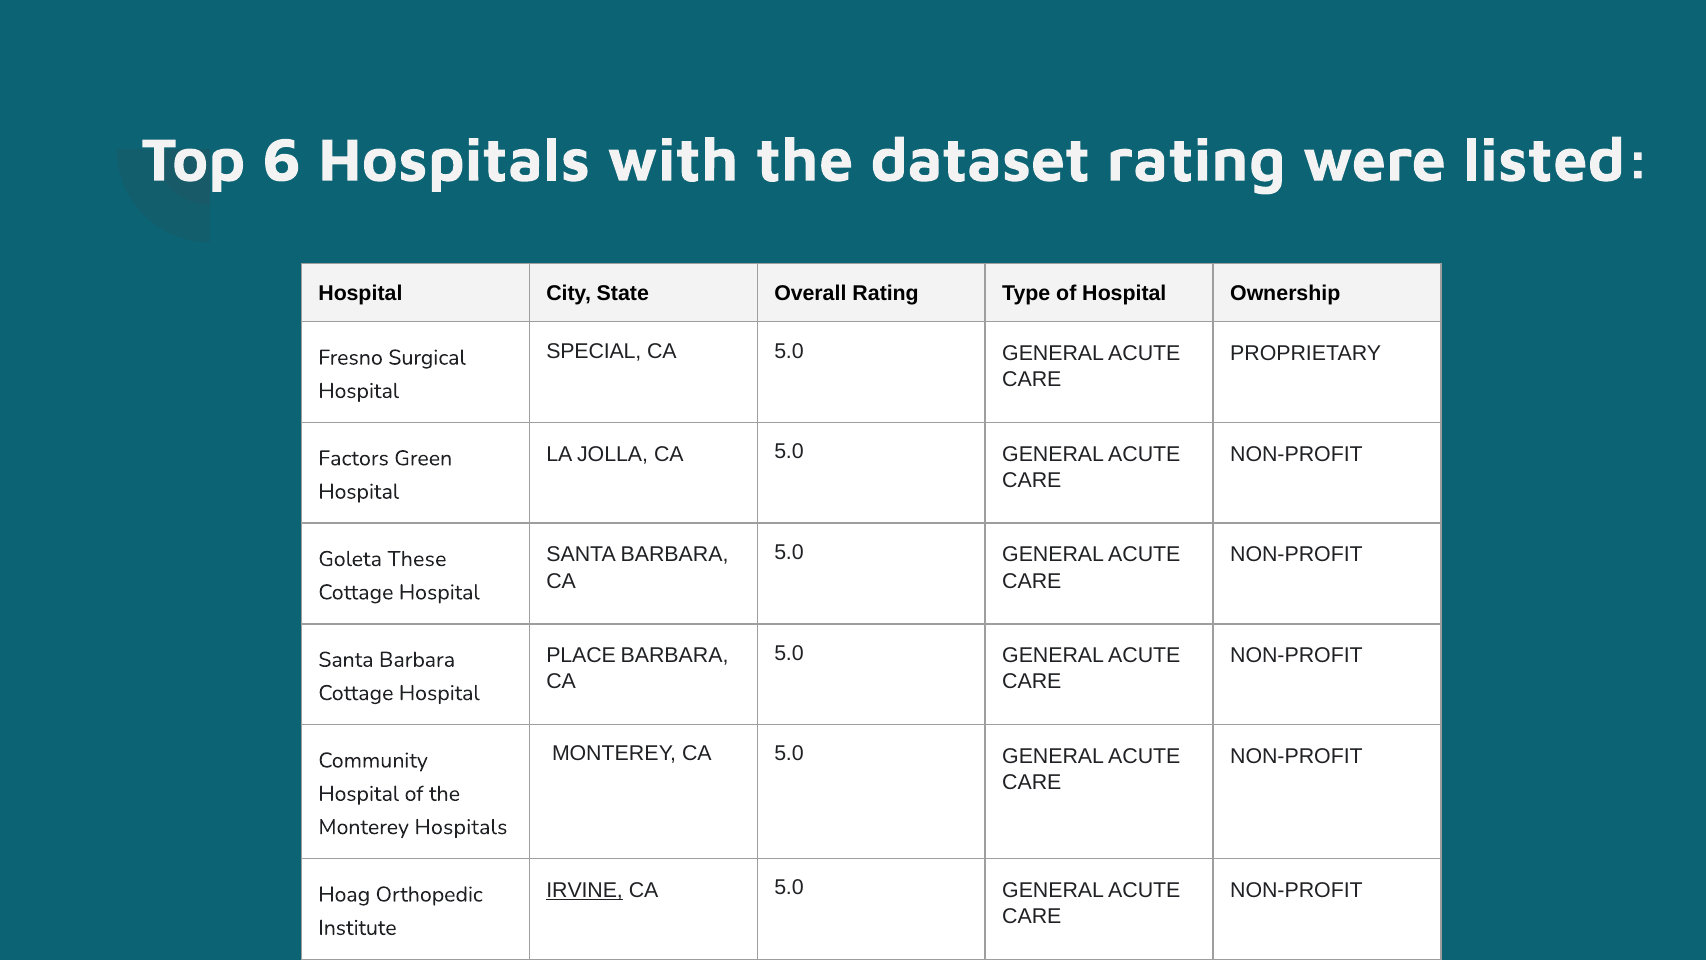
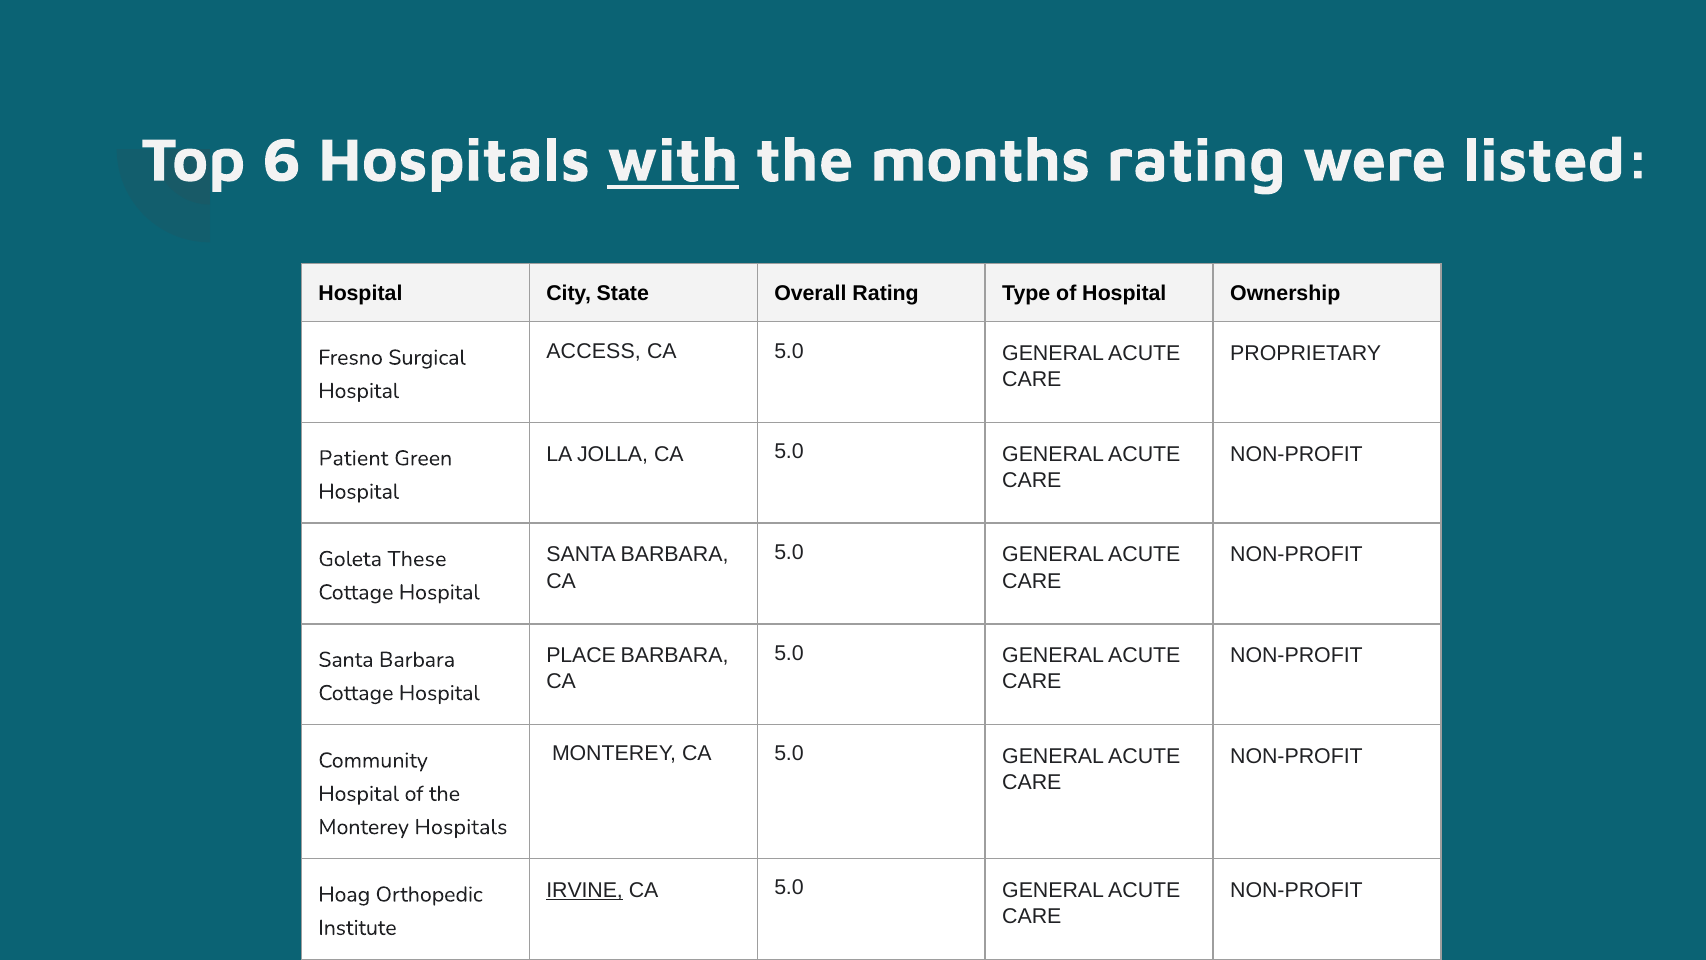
with underline: none -> present (673, 160)
dataset: dataset -> months (980, 160)
SPECIAL: SPECIAL -> ACCESS (594, 351)
Factors: Factors -> Patient (354, 458)
